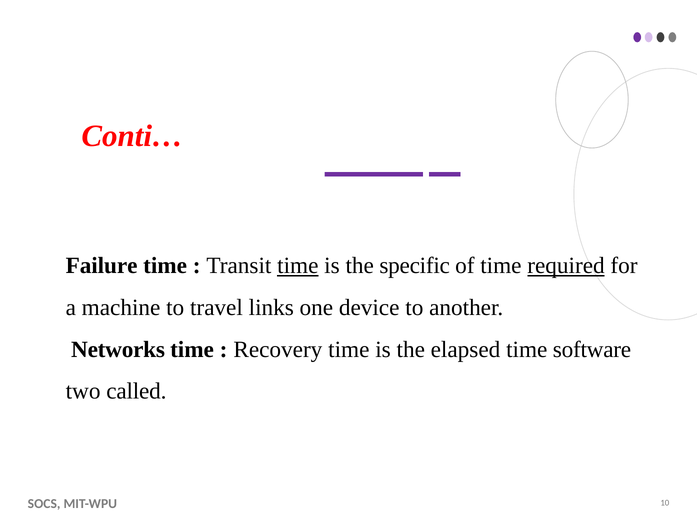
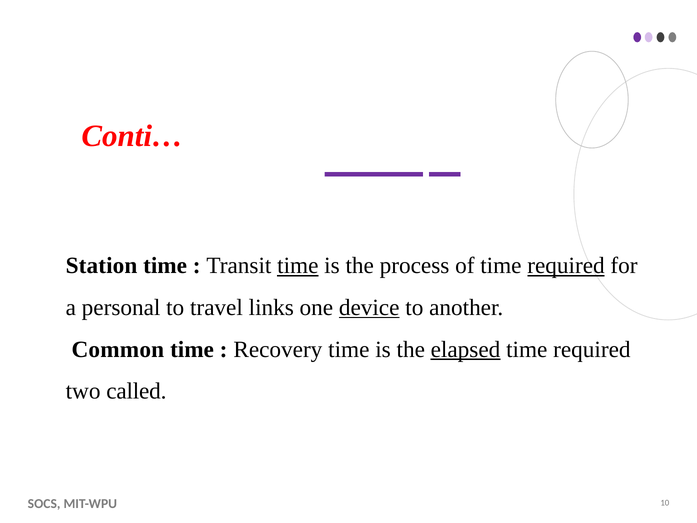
Failure: Failure -> Station (102, 266)
specific: specific -> process (415, 266)
machine: machine -> personal (121, 307)
device underline: none -> present (369, 307)
Networks: Networks -> Common (118, 349)
elapsed underline: none -> present (465, 349)
software: software -> required (592, 349)
